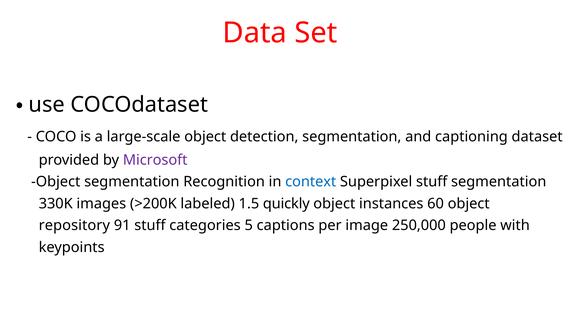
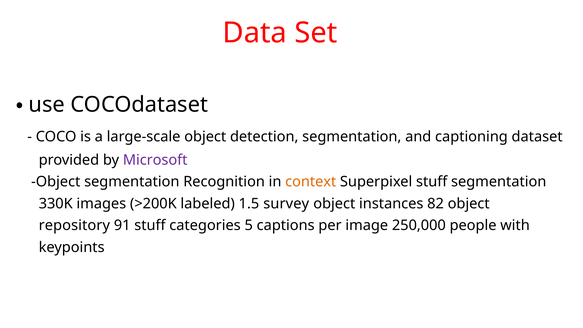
context colour: blue -> orange (311, 182)
quickly: quickly -> survey (286, 204)
60: 60 -> 82 (436, 204)
